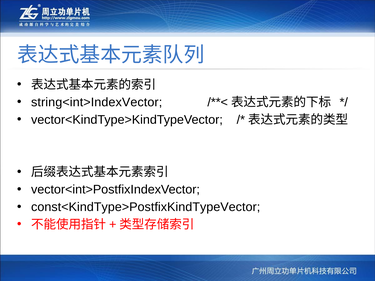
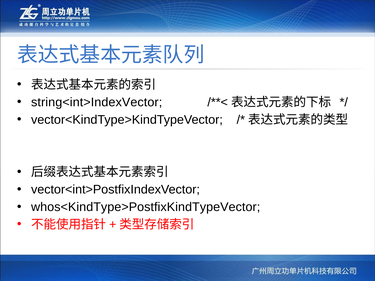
const<KindType>PostfixKindTypeVector: const<KindType>PostfixKindTypeVector -> whos<KindType>PostfixKindTypeVector (146, 207)
